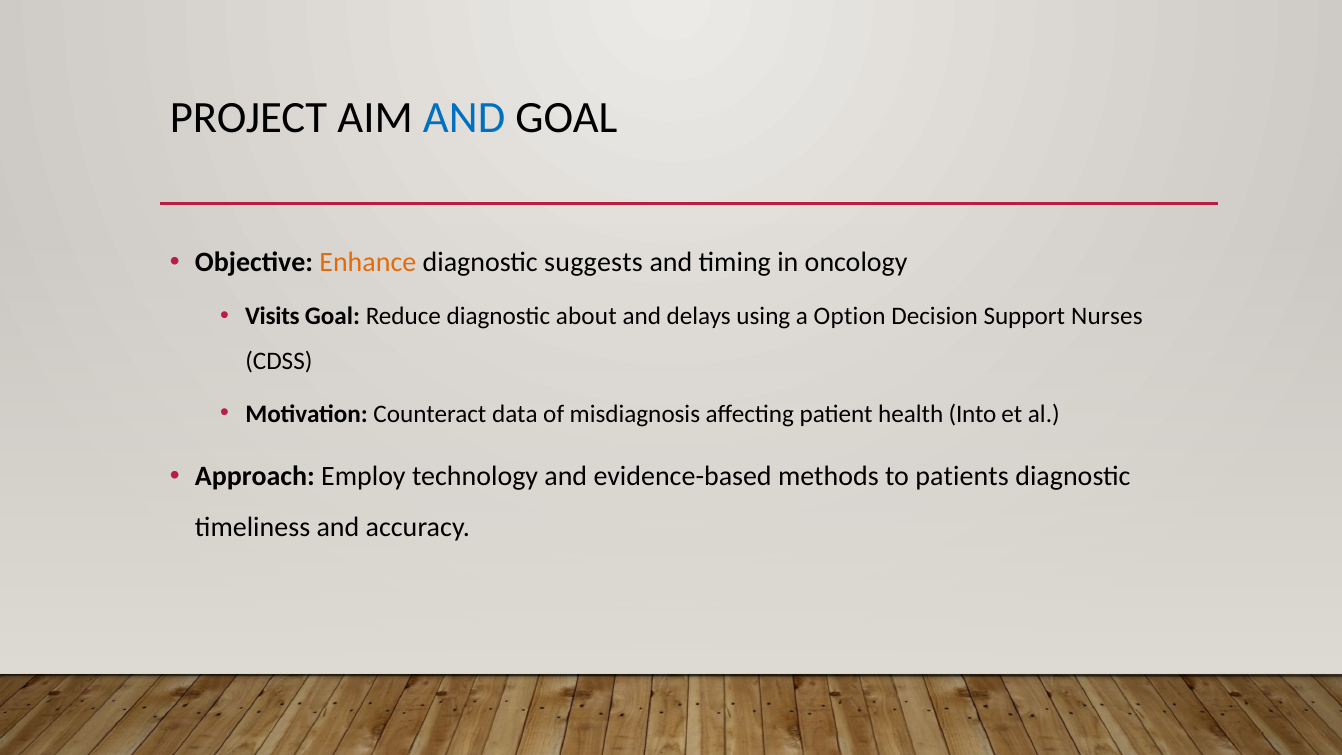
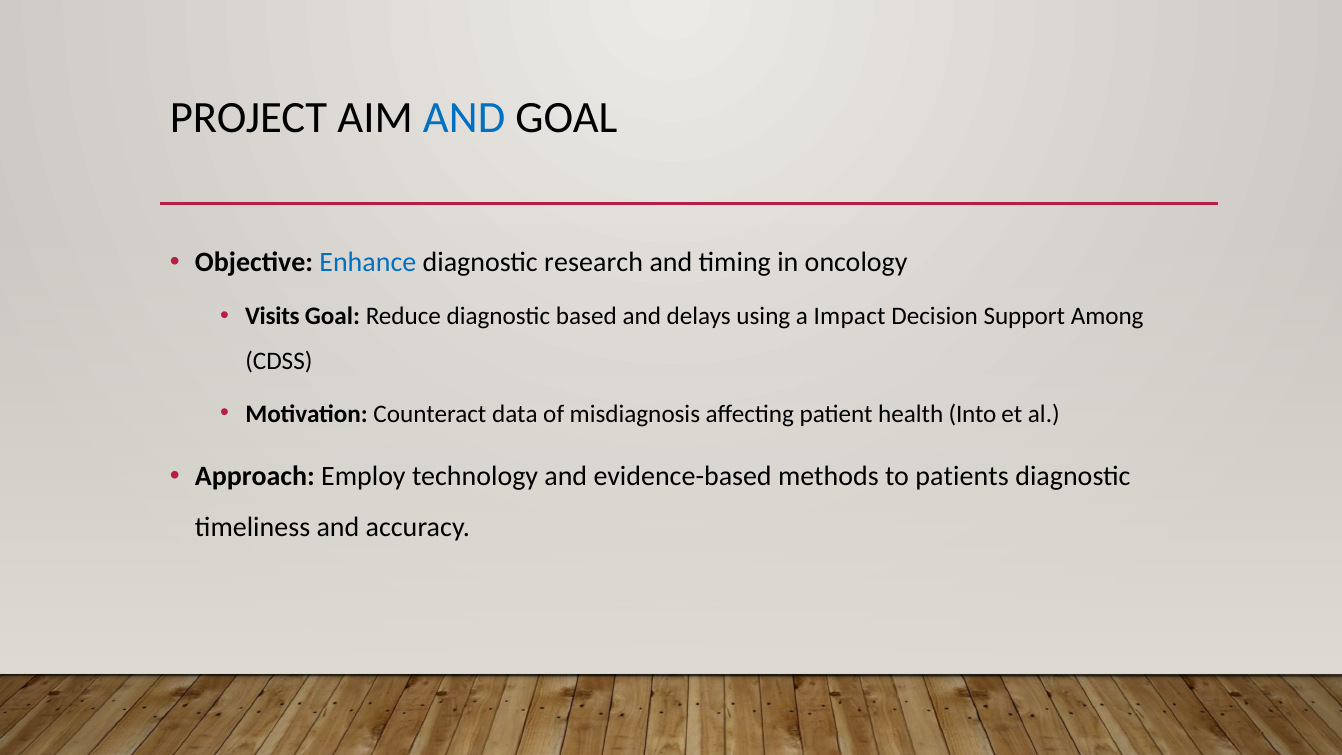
Enhance colour: orange -> blue (368, 262)
suggests: suggests -> research (594, 262)
about: about -> based (586, 316)
Option: Option -> Impact (850, 316)
Nurses: Nurses -> Among (1107, 316)
